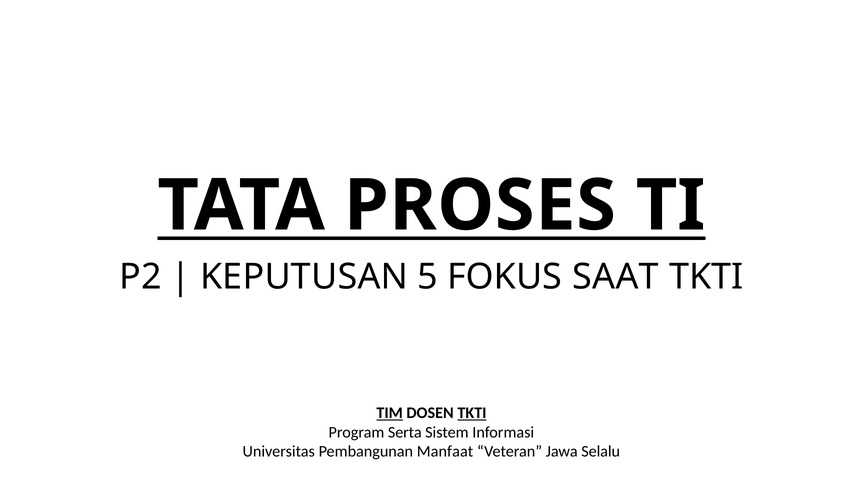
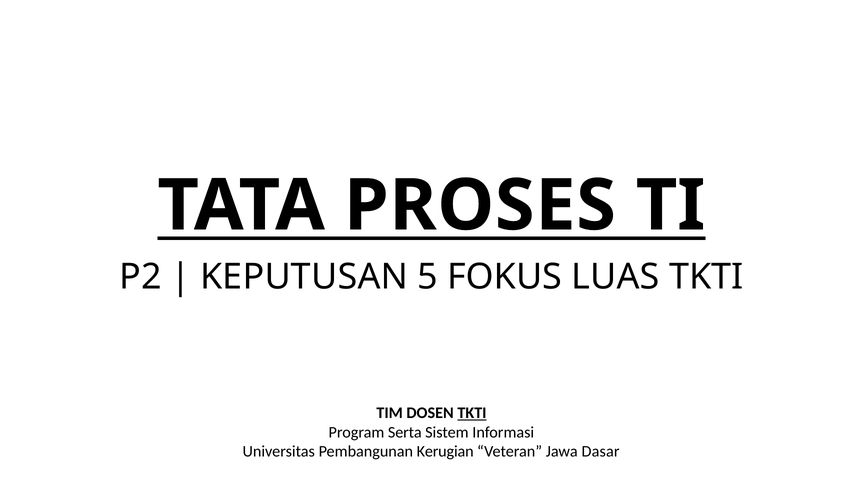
SAAT: SAAT -> LUAS (616, 277)
TIM underline: present -> none (390, 413)
Manfaat: Manfaat -> Kerugian (445, 452)
Selalu: Selalu -> Dasar (601, 452)
